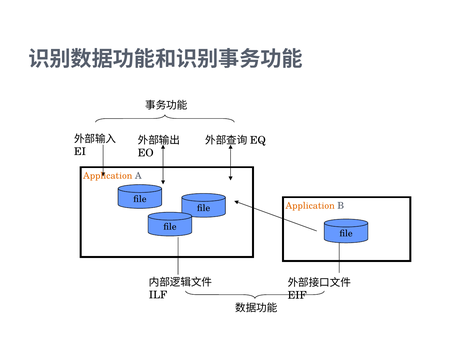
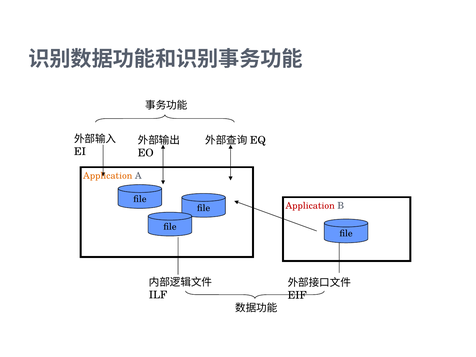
Application colour: orange -> red (310, 206)
